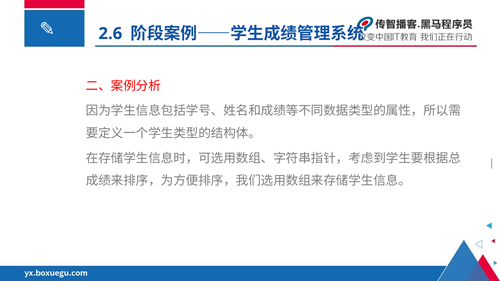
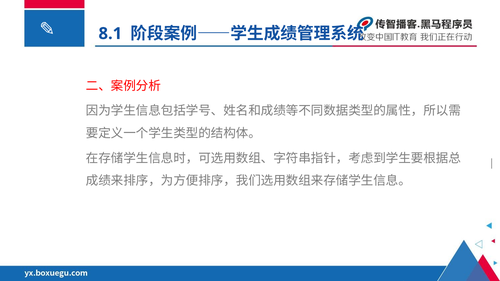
2.6: 2.6 -> 8.1 (110, 34)
